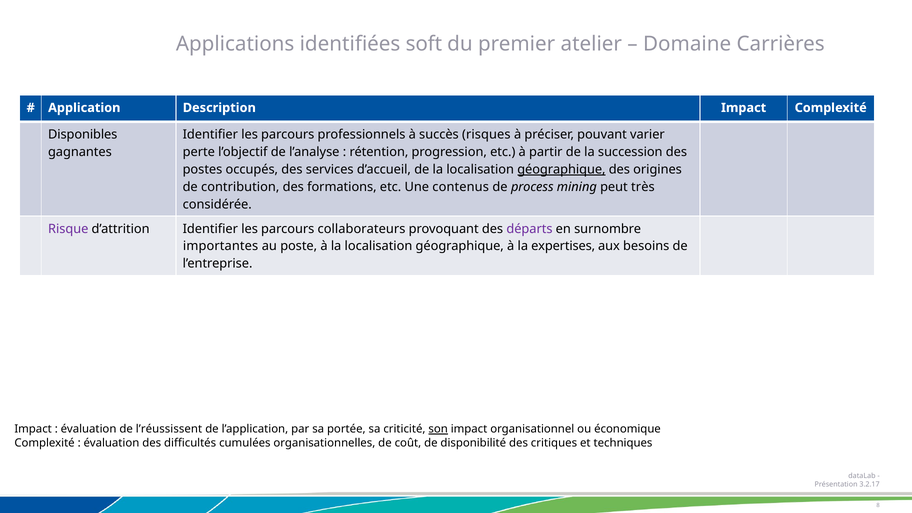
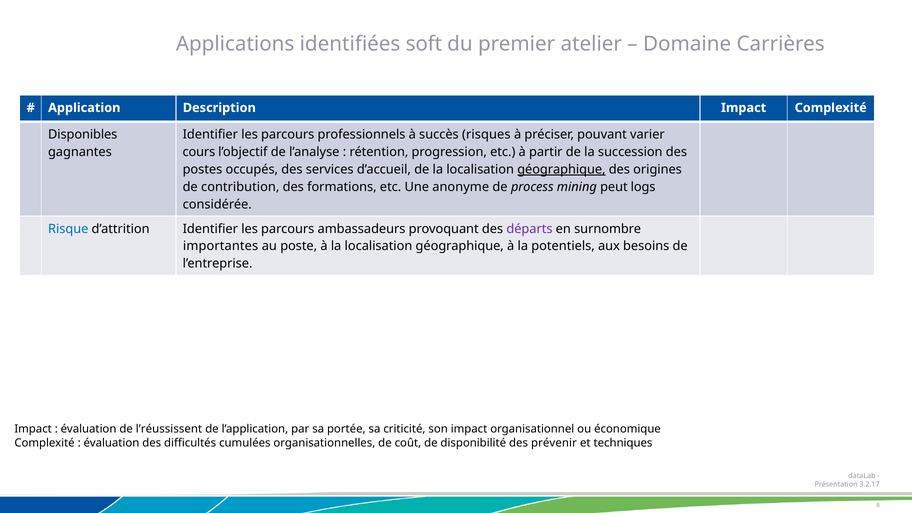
perte: perte -> cours (199, 152)
contenus: contenus -> anonyme (461, 187)
très: très -> logs (643, 187)
Risque colour: purple -> blue (68, 229)
collaborateurs: collaborateurs -> ambassadeurs (362, 229)
expertises: expertises -> potentiels (563, 246)
son underline: present -> none (438, 429)
critiques: critiques -> prévenir (554, 443)
